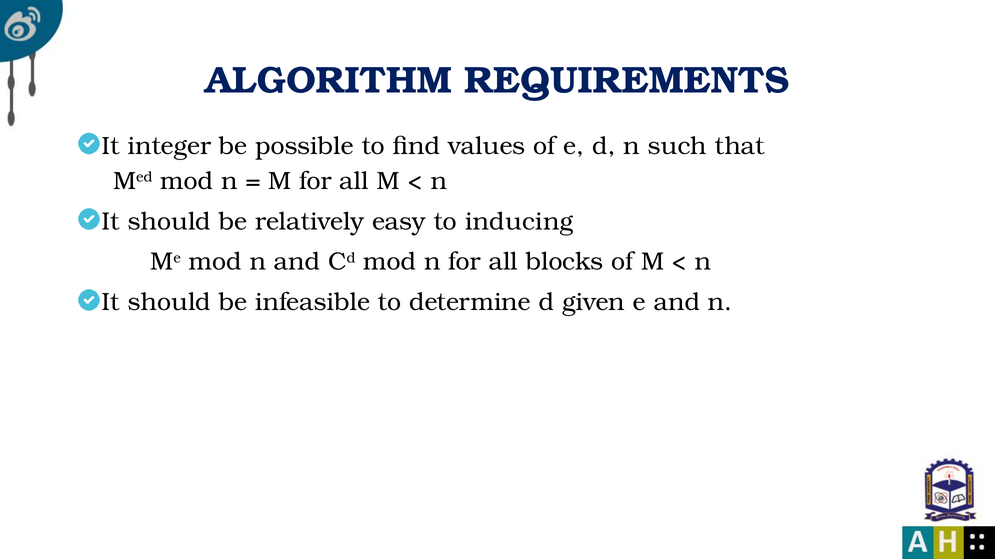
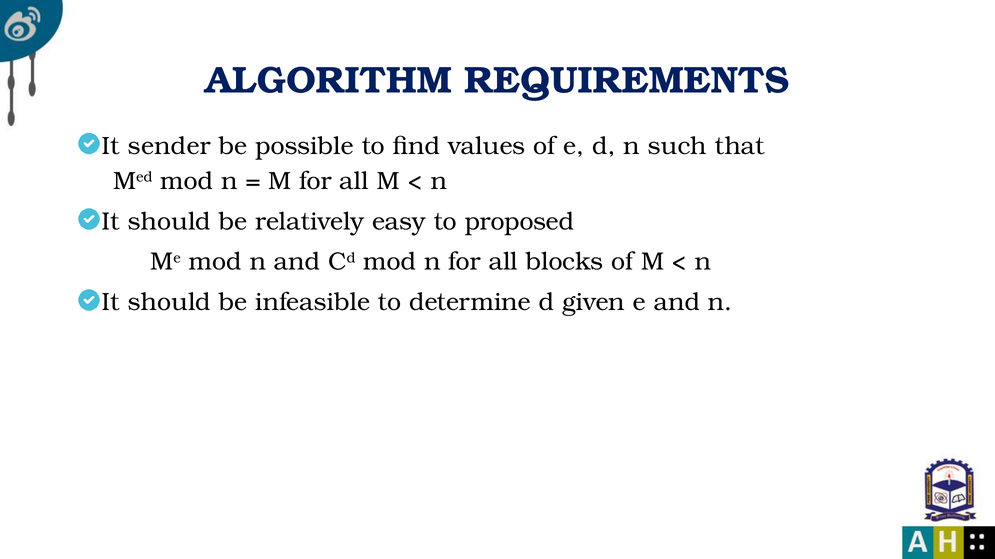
integer: integer -> sender (169, 146)
inducing: inducing -> proposed (519, 222)
